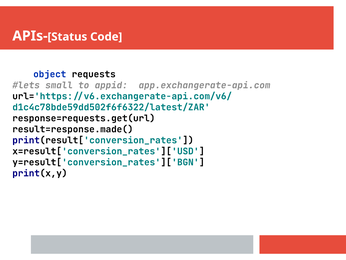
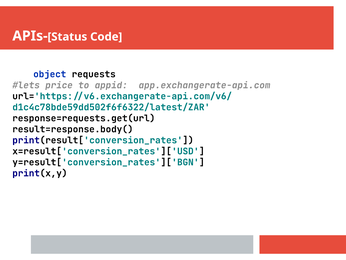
small: small -> price (59, 85)
result=response.made(: result=response.made( -> result=response.body( (73, 129)
